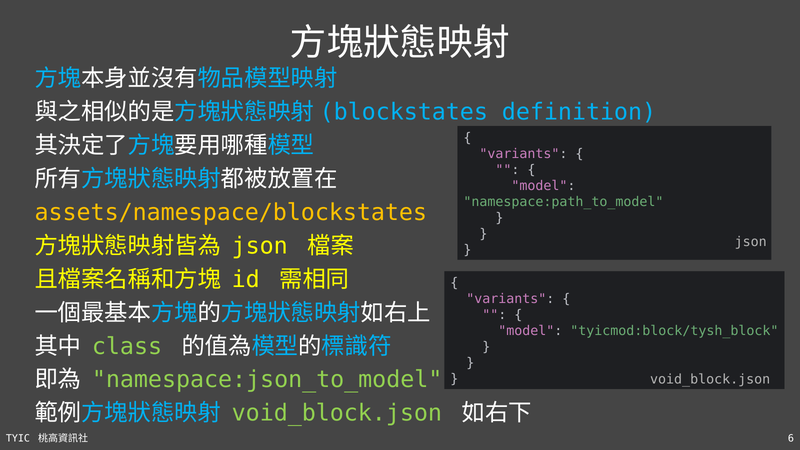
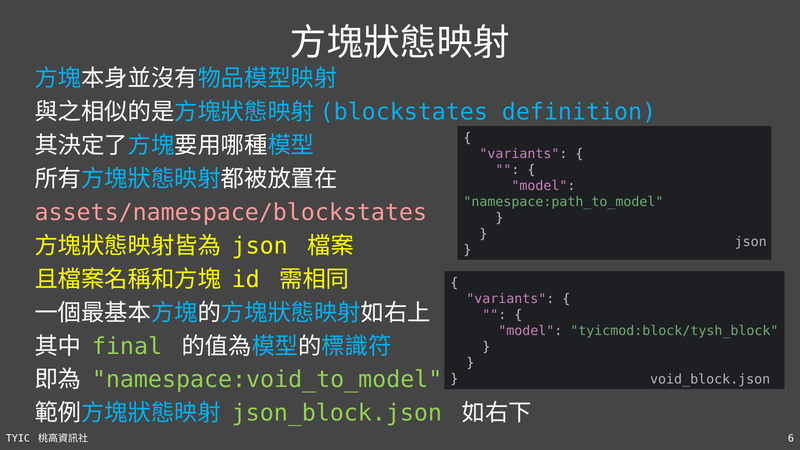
assets/namespace/blockstates colour: yellow -> pink (231, 212)
class: class -> final (127, 346)
namespace:json_to_model: namespace:json_to_model -> namespace:void_to_model (267, 380)
void_block.json: void_block.json -> json_block.json (337, 413)
